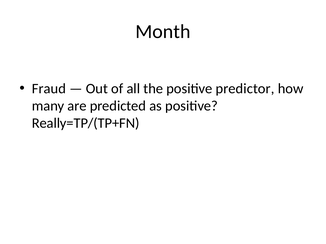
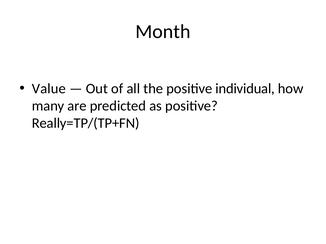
Fraud: Fraud -> Value (49, 89)
predictor: predictor -> individual (245, 89)
